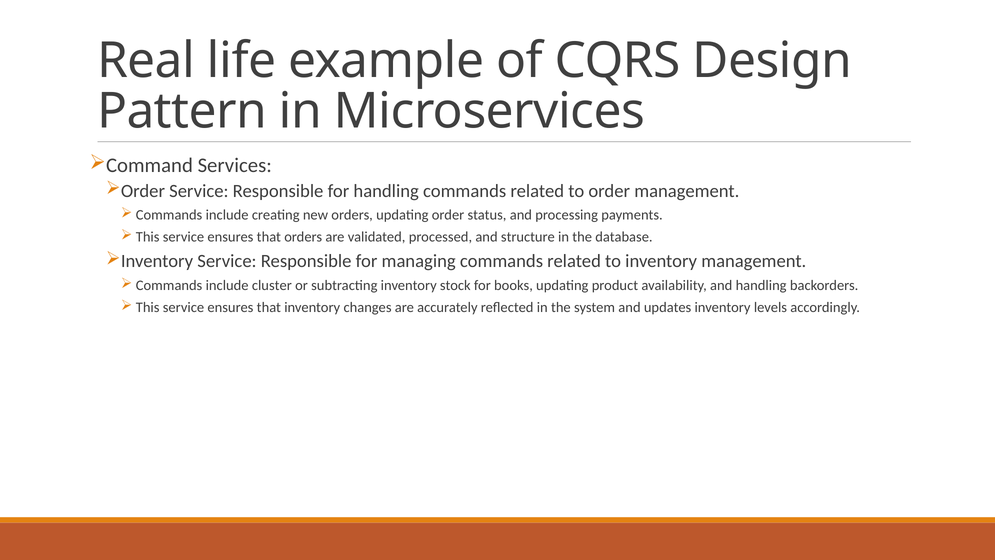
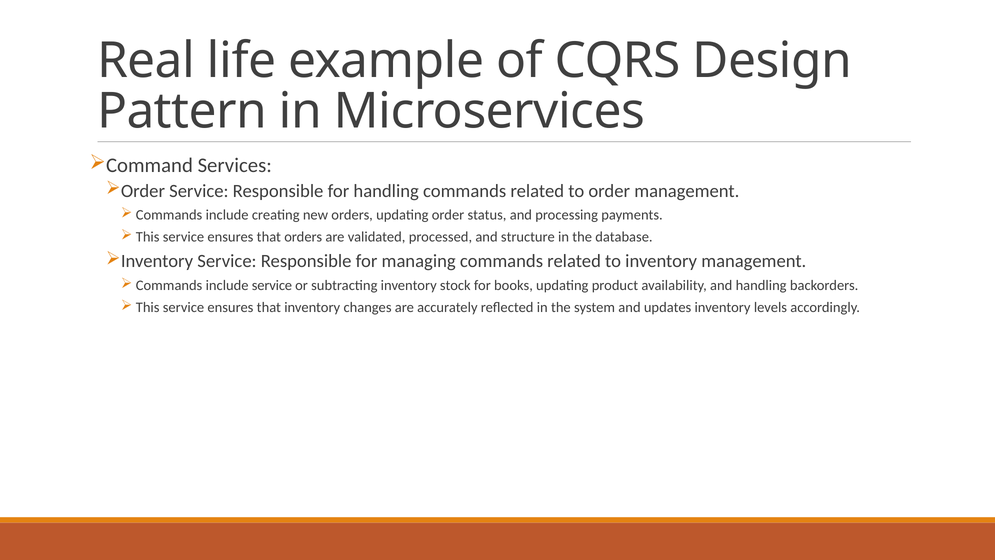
include cluster: cluster -> service (272, 285)
